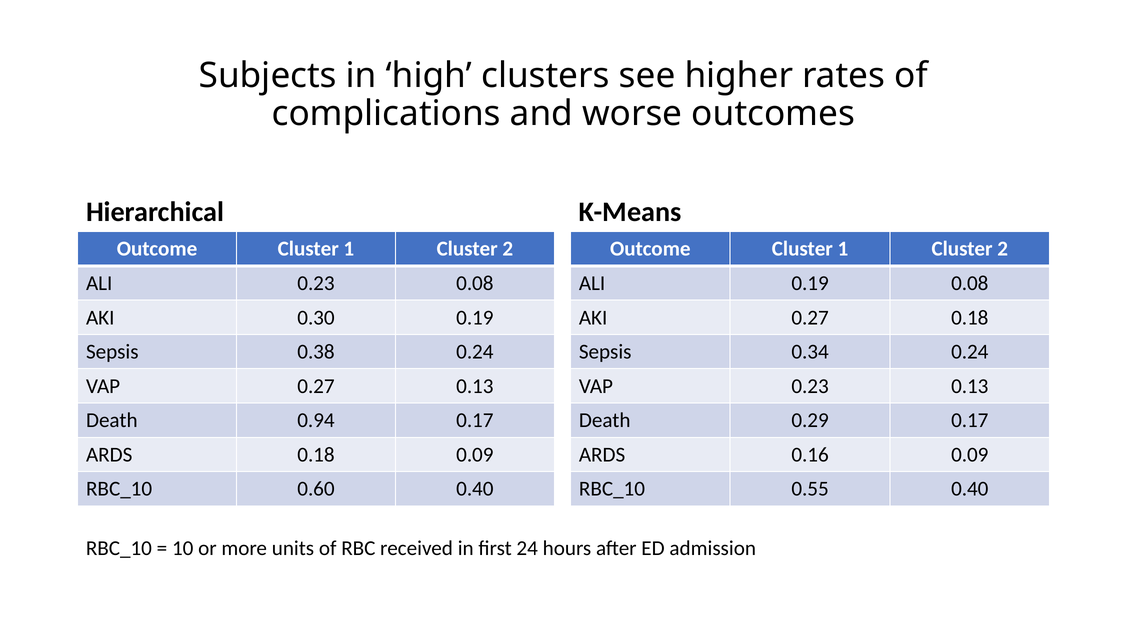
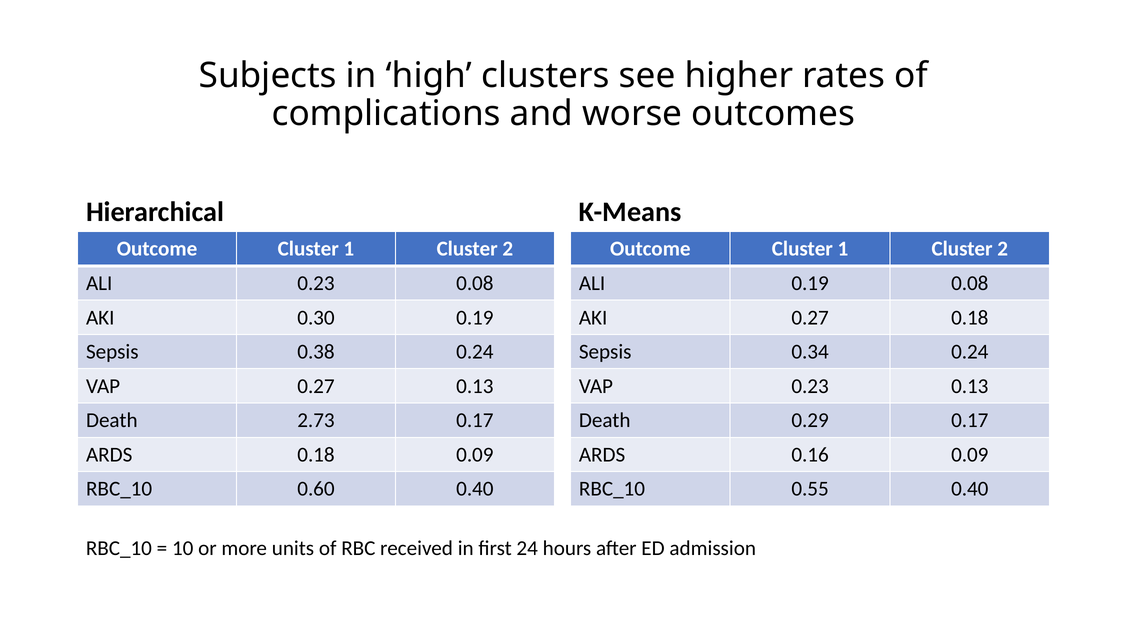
0.94: 0.94 -> 2.73 (316, 420)
